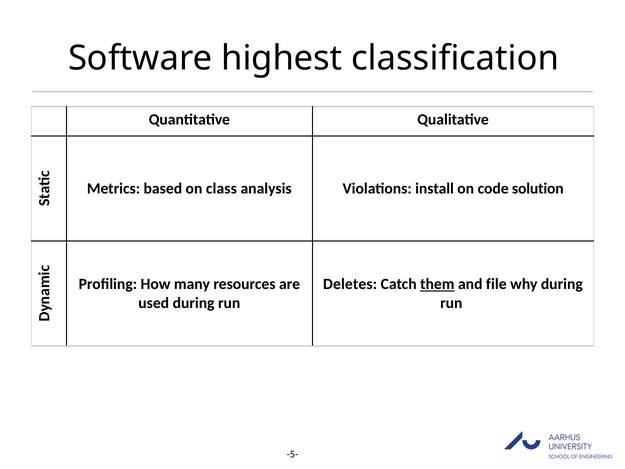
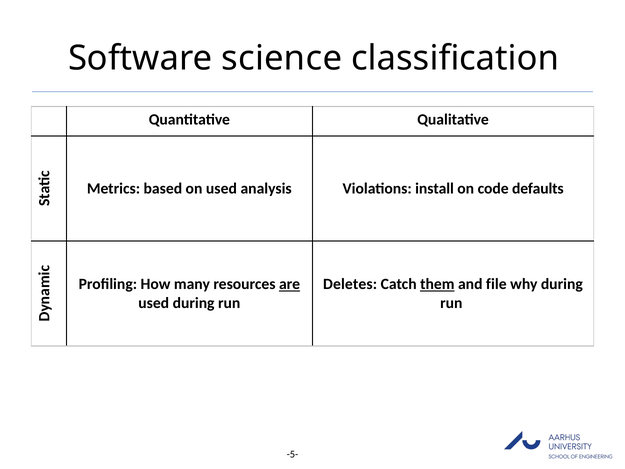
highest: highest -> science (282, 58)
on class: class -> used (221, 189)
solution: solution -> defaults (538, 189)
are underline: none -> present (290, 284)
